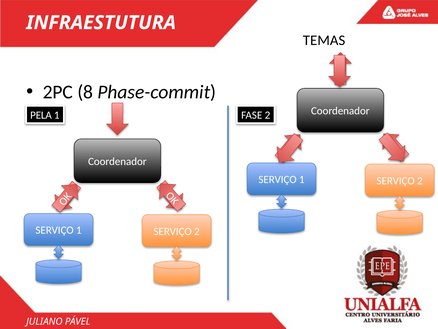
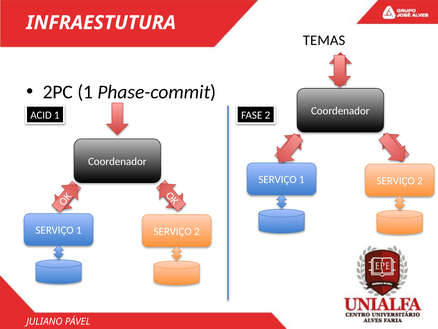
2PC 8: 8 -> 1 (85, 92)
PELA: PELA -> ACID (41, 115)
